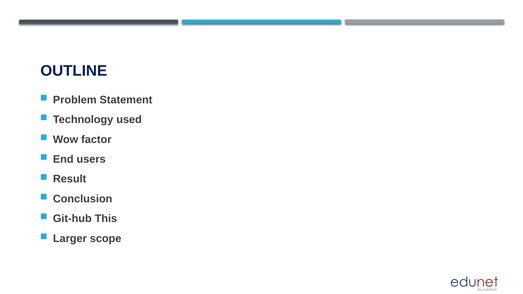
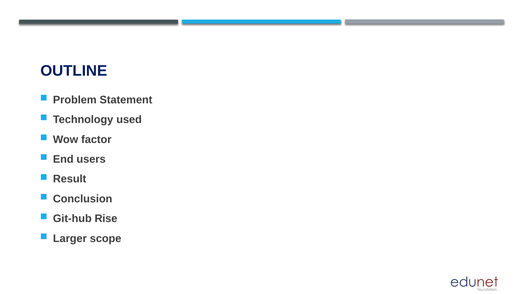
This: This -> Rise (106, 219)
